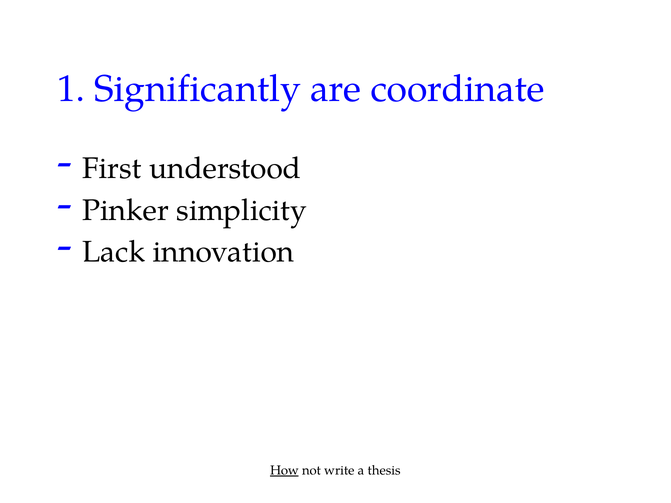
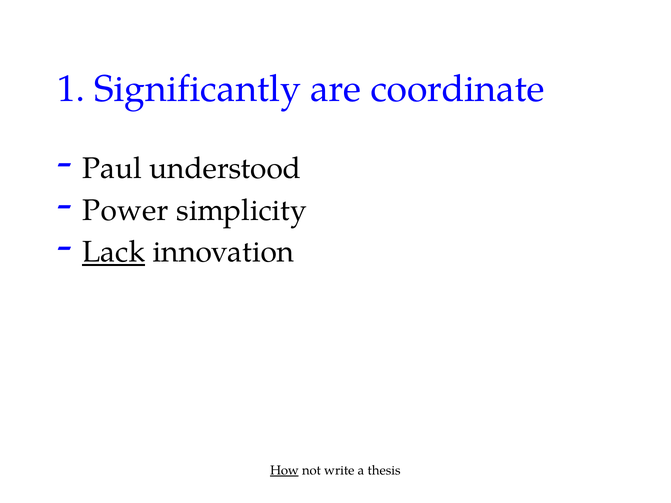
First: First -> Paul (112, 169)
Pinker: Pinker -> Power (125, 210)
Lack underline: none -> present (114, 252)
